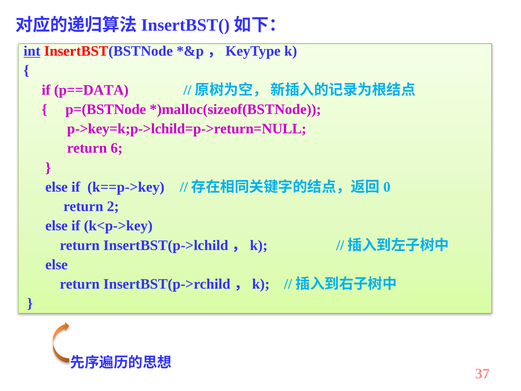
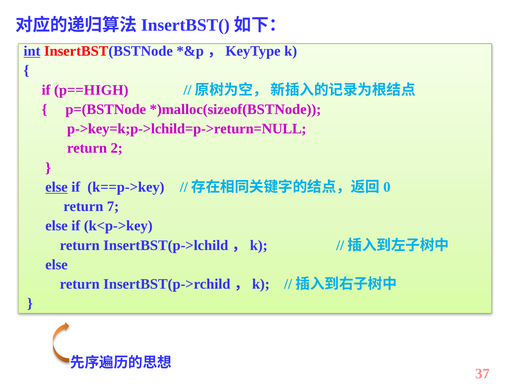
p==DATA: p==DATA -> p==HIGH (91, 90)
6: 6 -> 2 (117, 148)
else underline: none -> present (57, 187)
2: 2 -> 7 (113, 206)
